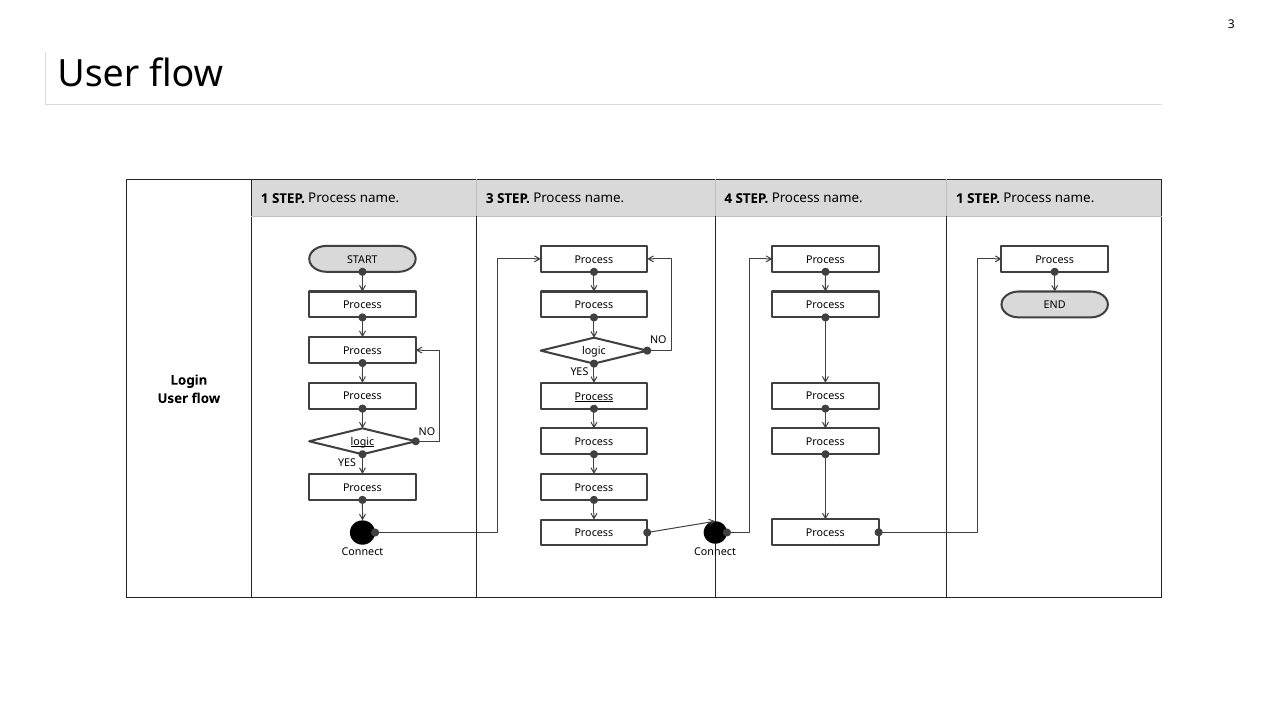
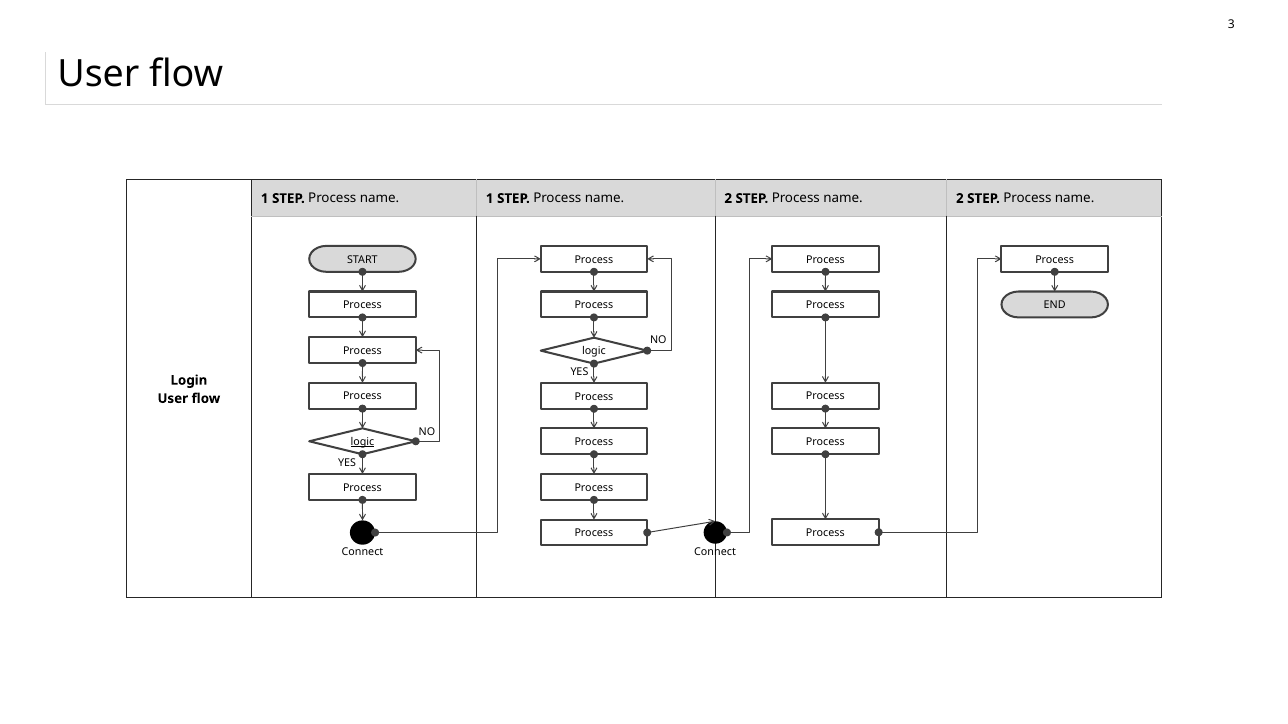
name 3: 3 -> 1 (490, 199)
4: 4 -> 2 (728, 199)
1: 1 -> 2 (960, 199)
Process underline: present -> none (594, 397)
